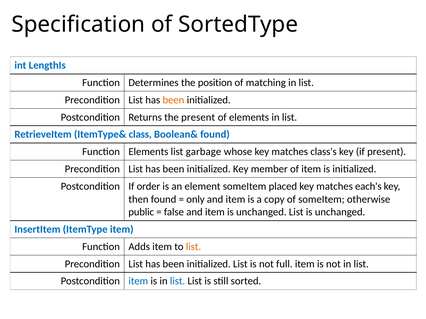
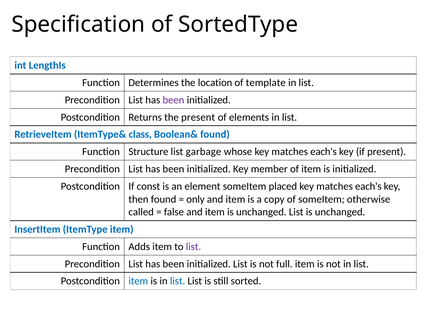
position: position -> location (215, 83)
matching: matching -> template (266, 83)
been colour: orange -> purple (173, 100)
Function Elements: Elements -> Structure (148, 152)
whose key matches class's: class's -> each's (324, 152)
order: order -> const (148, 186)
public: public -> called (141, 212)
list colour: orange -> purple (194, 247)
